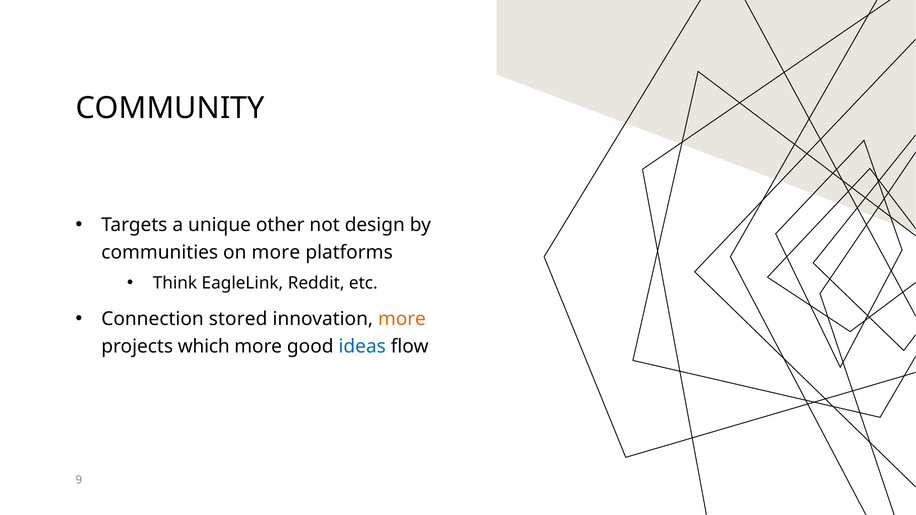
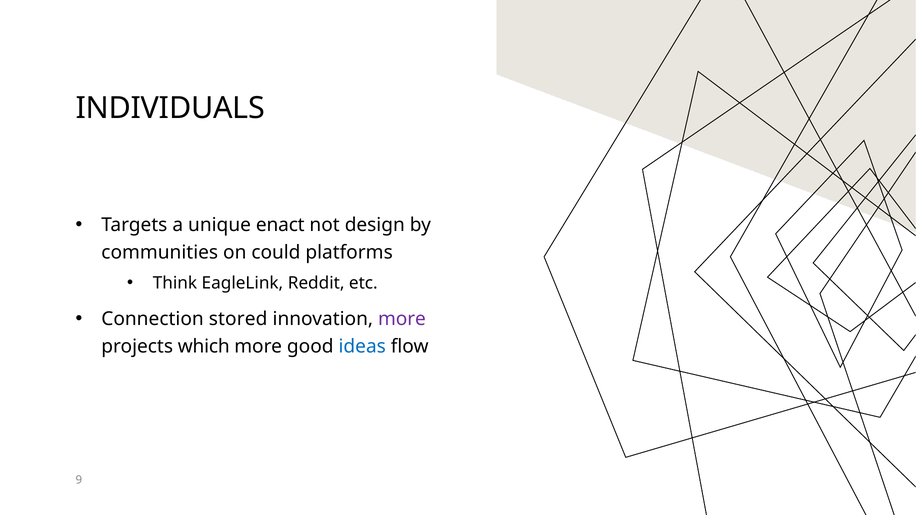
COMMUNITY: COMMUNITY -> INDIVIDUALS (170, 108)
other: other -> enact (280, 225)
on more: more -> could (276, 253)
more colour: orange -> purple (402, 319)
